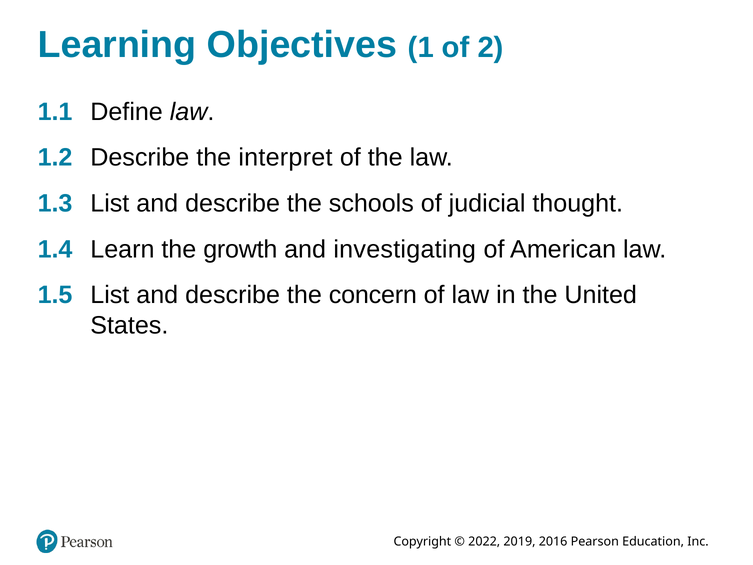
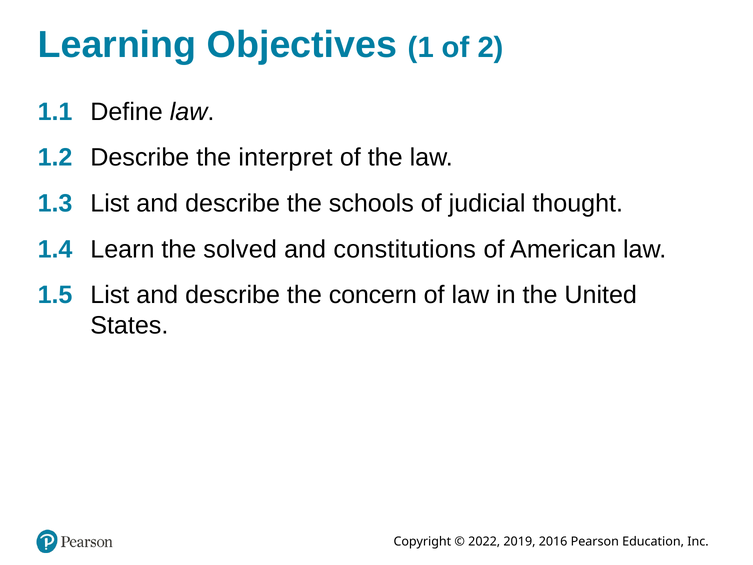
growth: growth -> solved (240, 249)
investigating: investigating -> constitutions (405, 249)
